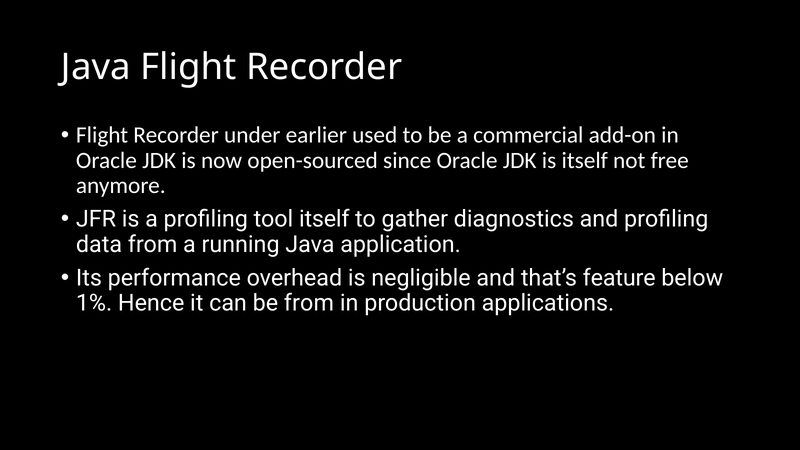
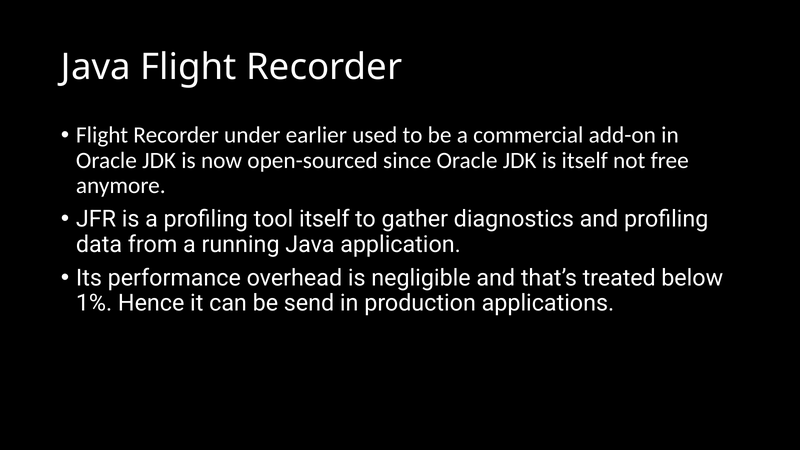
feature: feature -> treated (619, 278)
be from: from -> send (309, 303)
